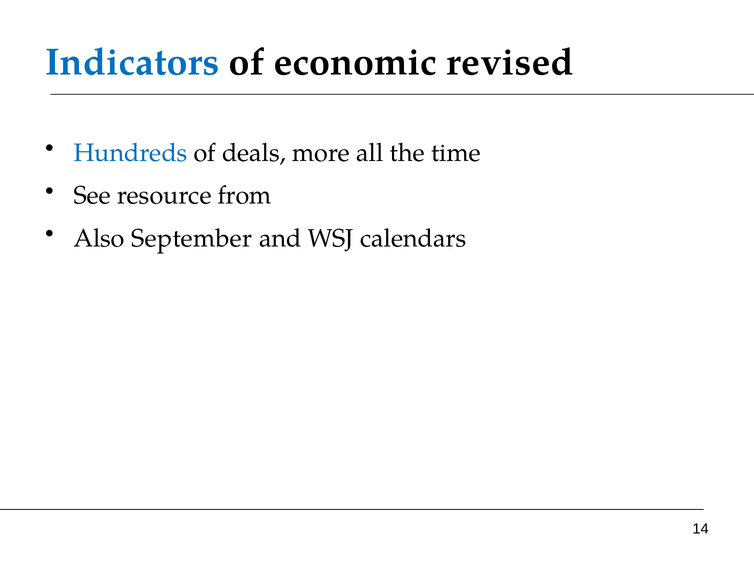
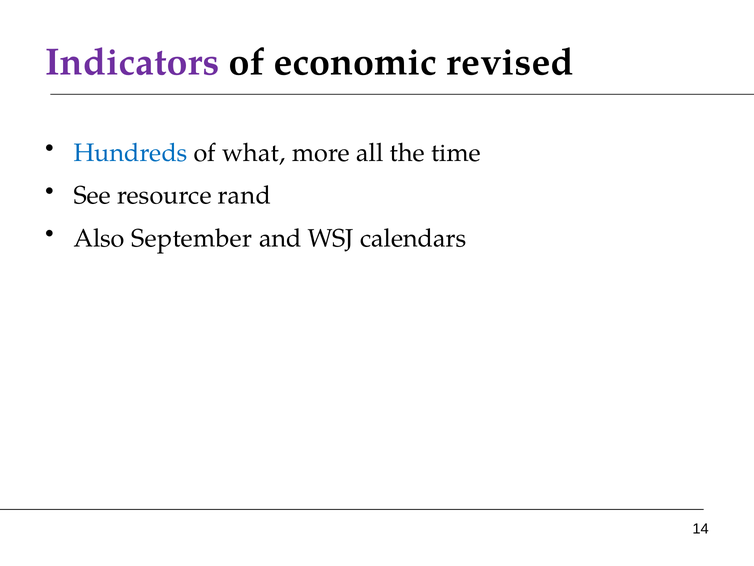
Indicators colour: blue -> purple (132, 62)
deals: deals -> what (254, 153)
from: from -> rand (244, 195)
